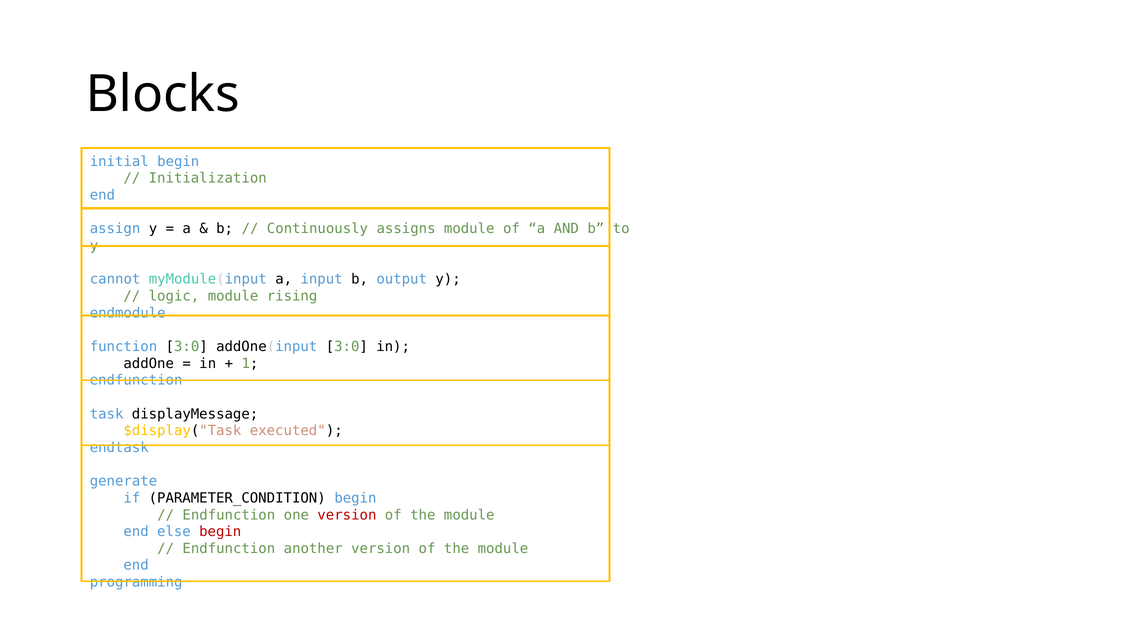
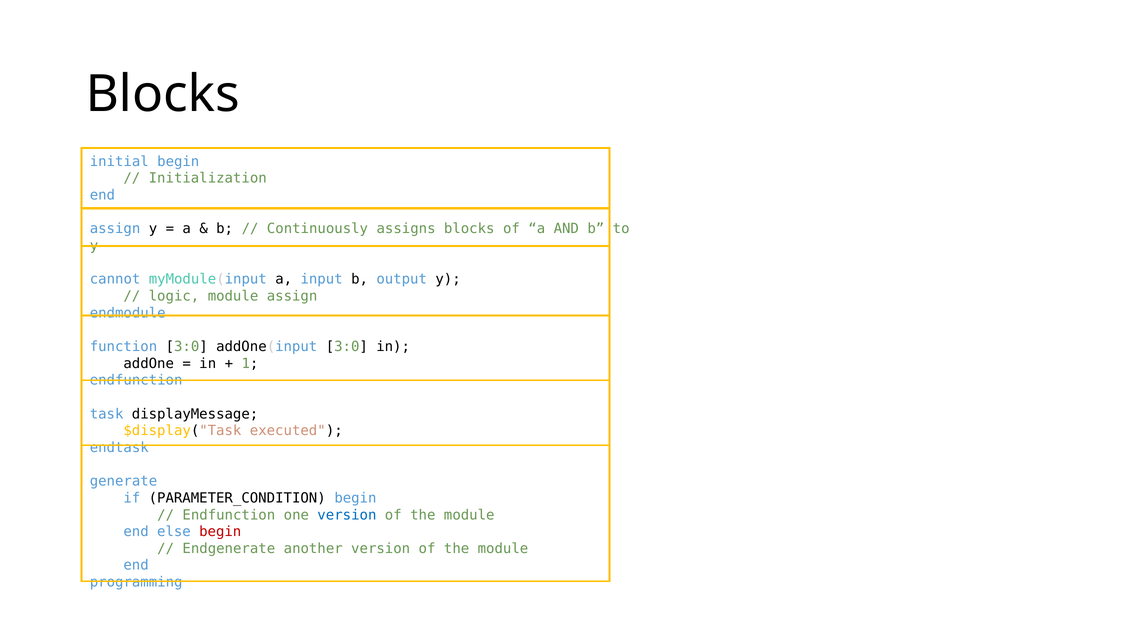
assigns module: module -> blocks (469, 229)
module rising: rising -> assign (292, 296)
version colour: red -> blue (347, 515)
Endfunction: Endfunction -> Endgenerate (229, 549)
